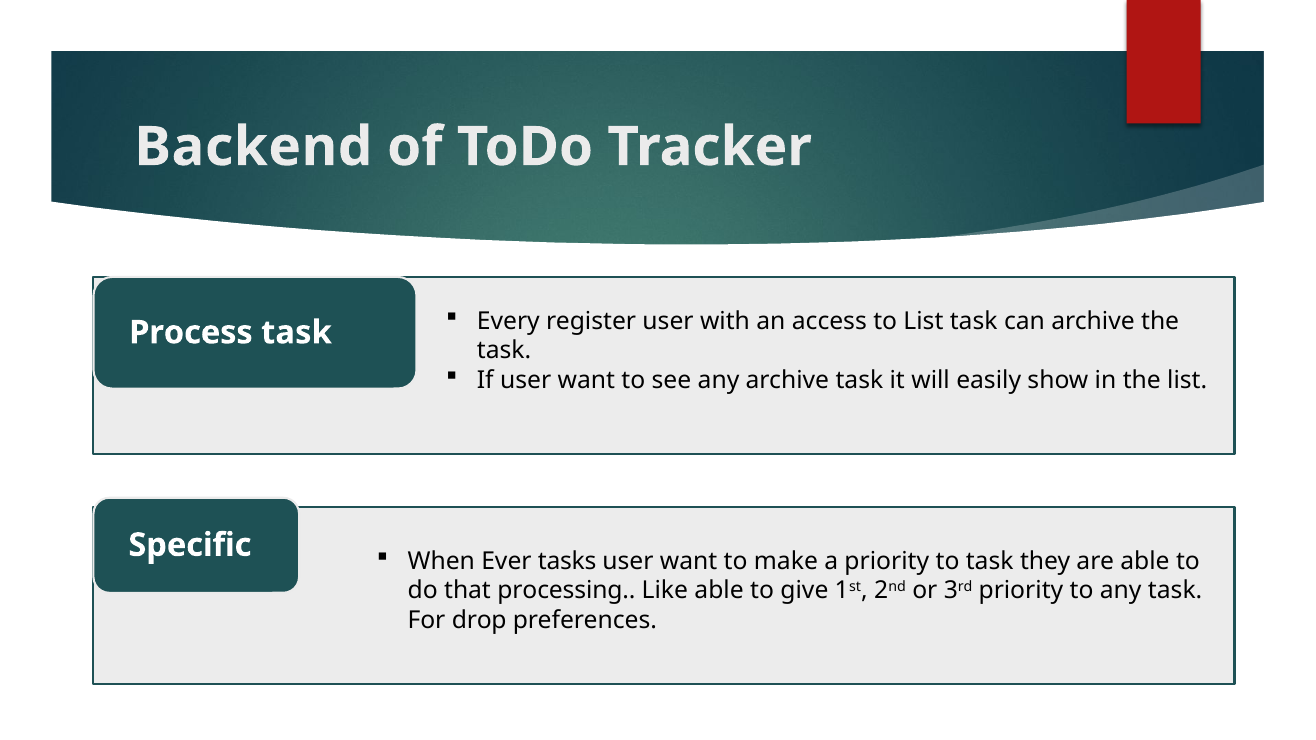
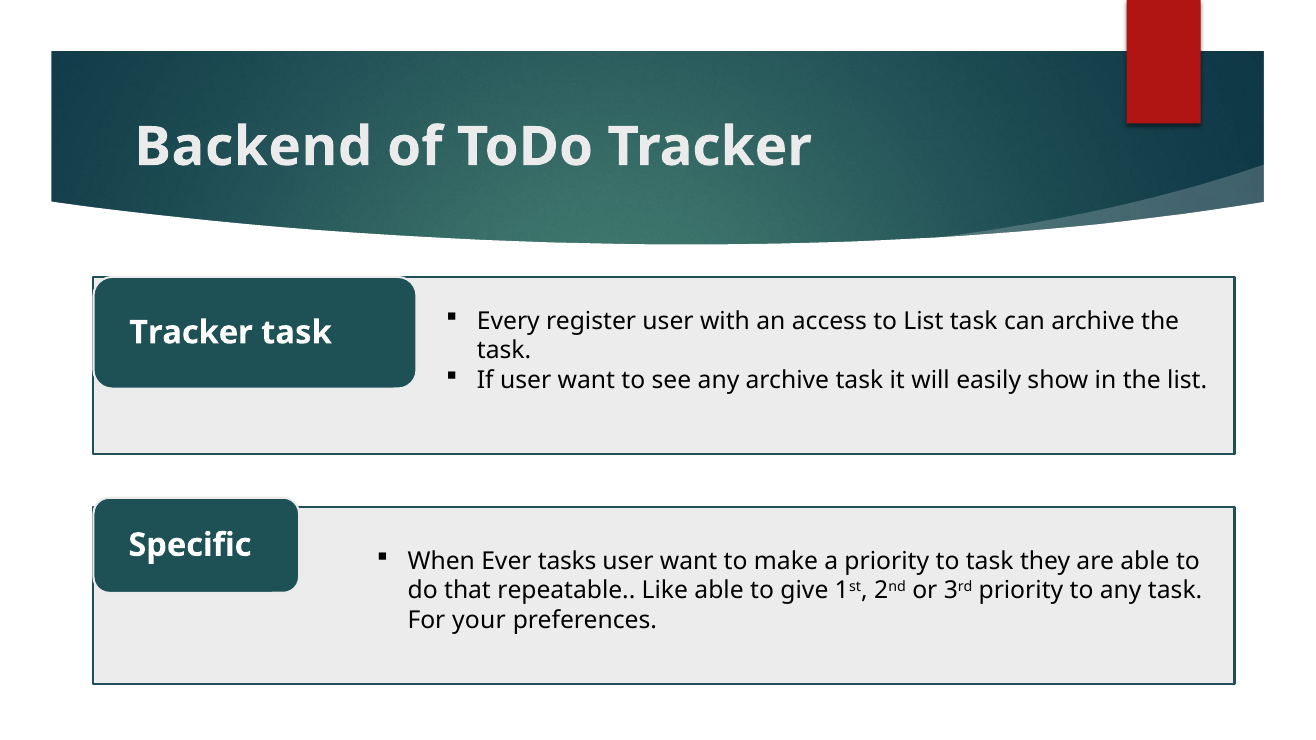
Process: Process -> Tracker (191, 333)
processing: processing -> repeatable (566, 591)
drop: drop -> your (479, 620)
